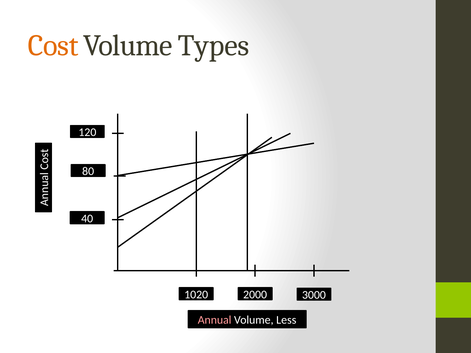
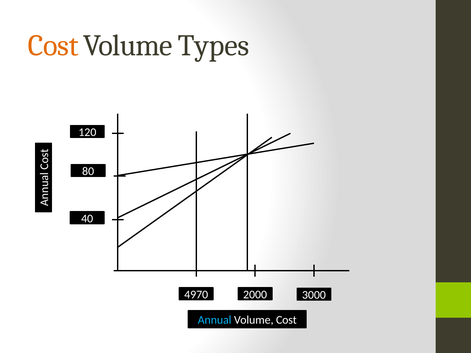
1020: 1020 -> 4970 (196, 295)
Annual colour: pink -> light blue (215, 320)
Volume Less: Less -> Cost (286, 320)
